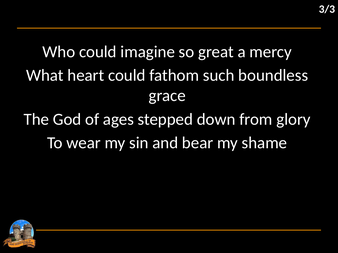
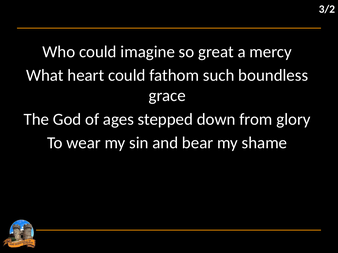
3/3: 3/3 -> 3/2 (327, 9)
